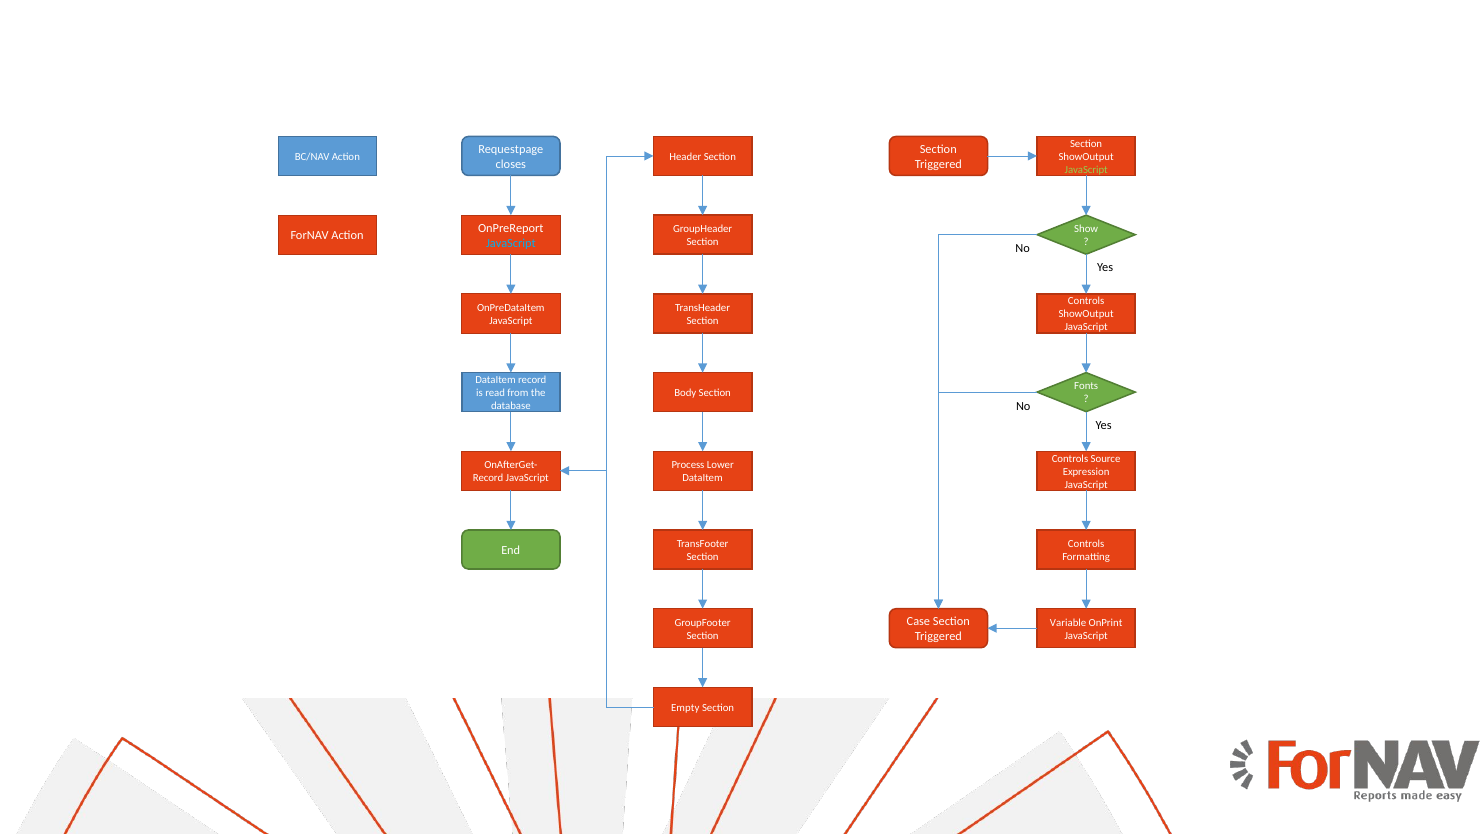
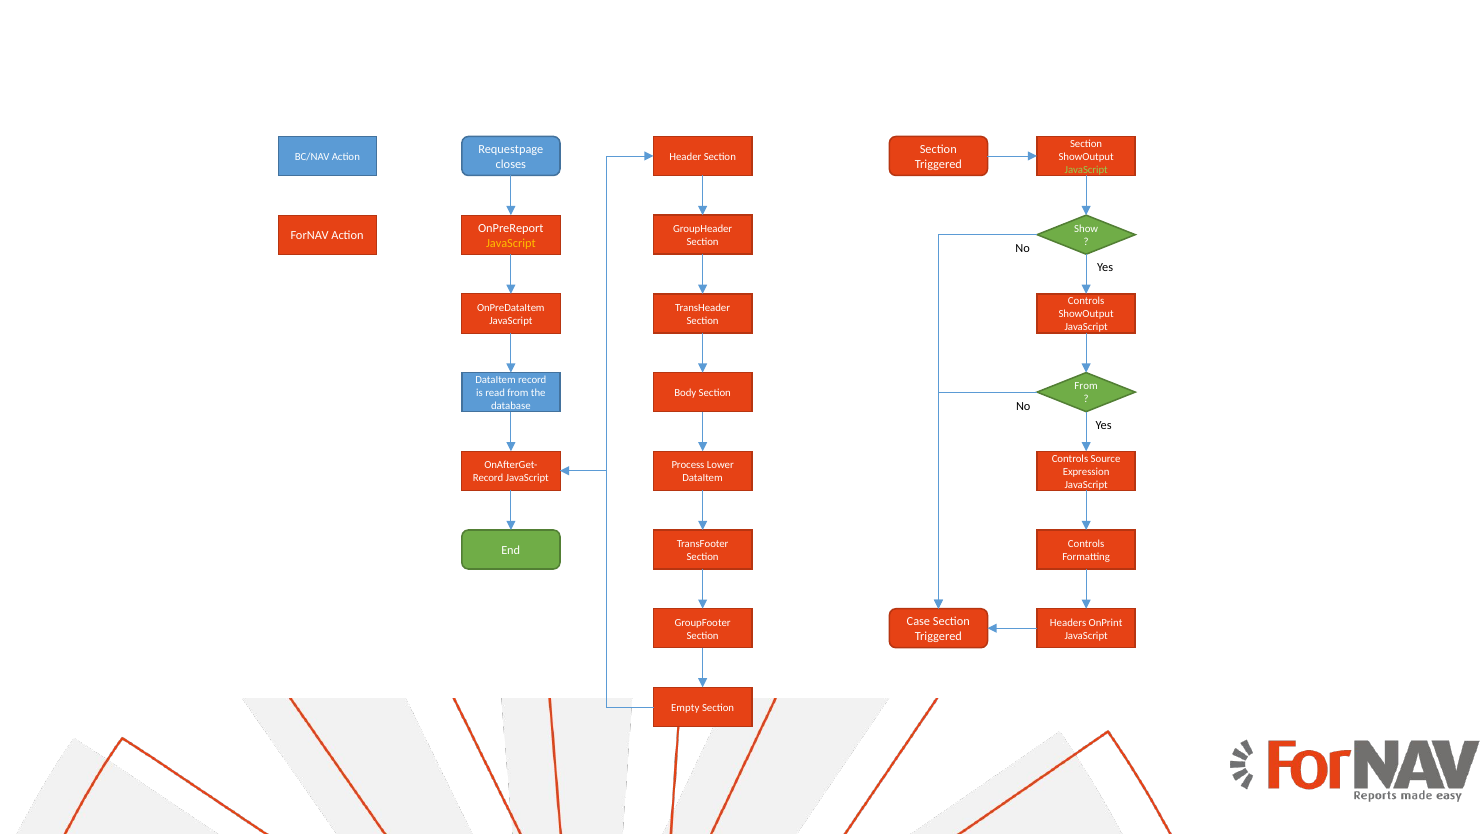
JavaScript colour: light blue -> yellow (511, 243)
Fonts: Fonts -> From (1086, 386)
Variable: Variable -> Headers (1068, 622)
